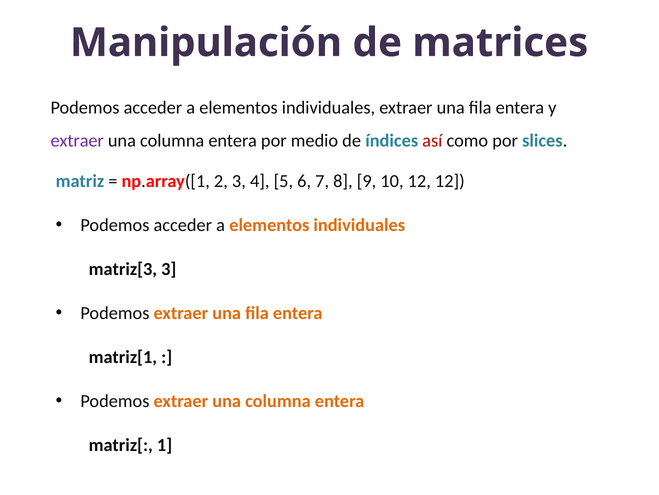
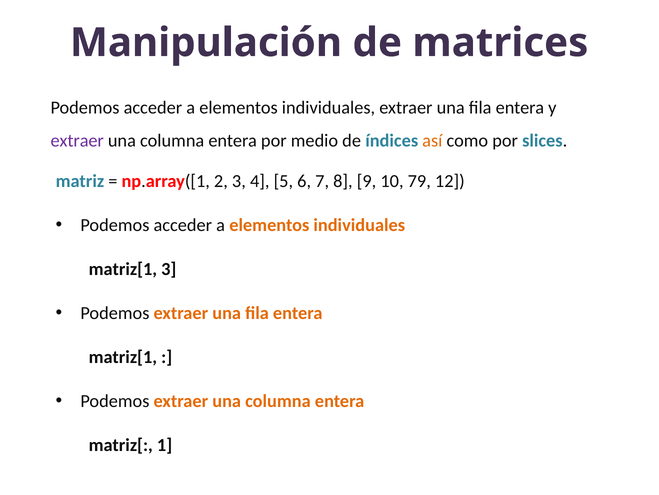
así colour: red -> orange (432, 141)
10 12: 12 -> 79 (419, 181)
matriz[3: matriz[3 -> matriz[1 (123, 269)
